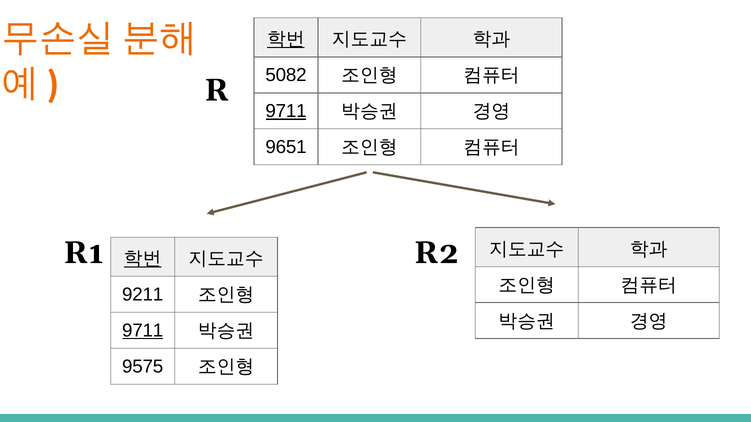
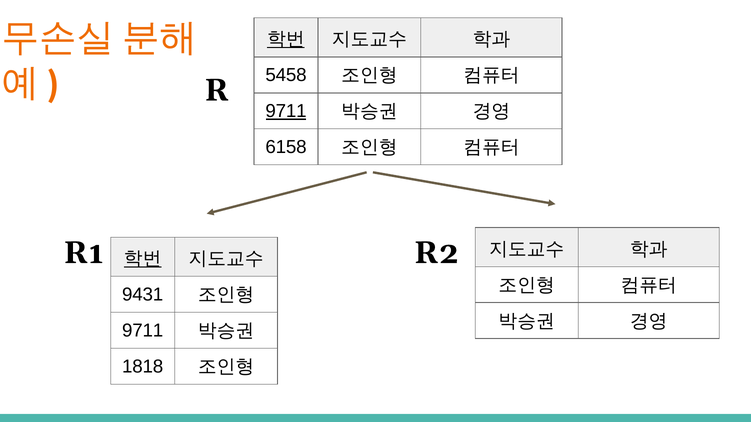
5082: 5082 -> 5458 (286, 75)
9651: 9651 -> 6158 (286, 147)
9211: 9211 -> 9431 (143, 295)
9711 underline: present -> none (143, 331)
9575: 9575 -> 1818 (143, 367)
